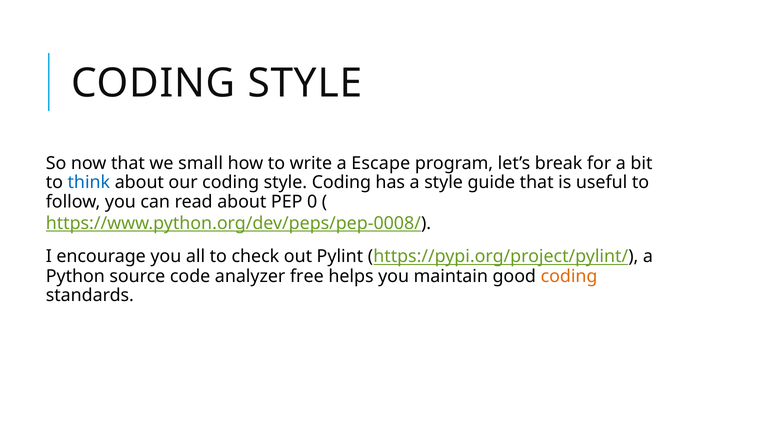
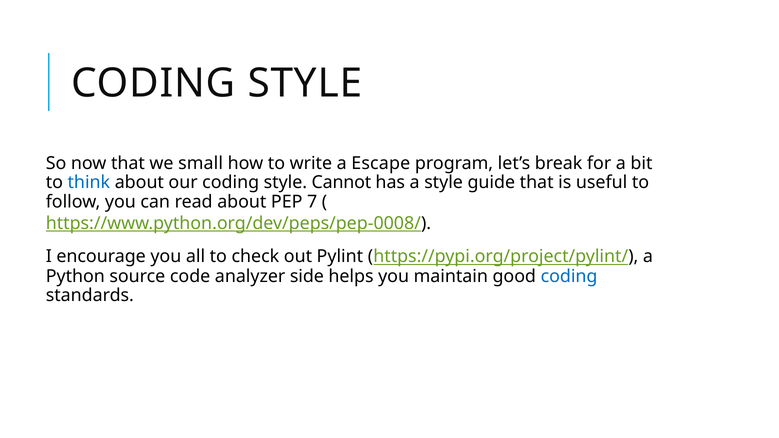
style Coding: Coding -> Cannot (341, 183)
0: 0 -> 7 (312, 202)
free: free -> side (307, 276)
coding colour: orange -> blue (569, 276)
